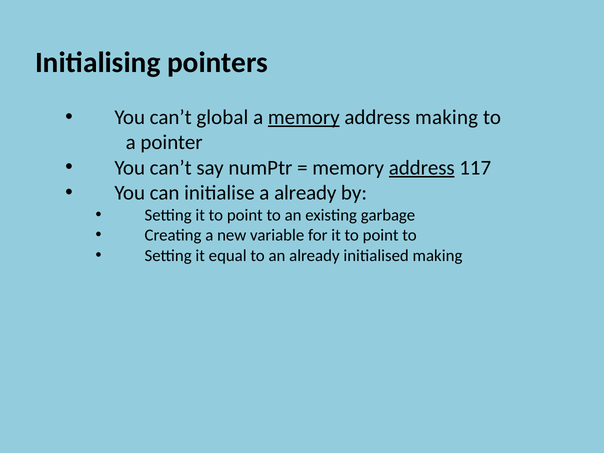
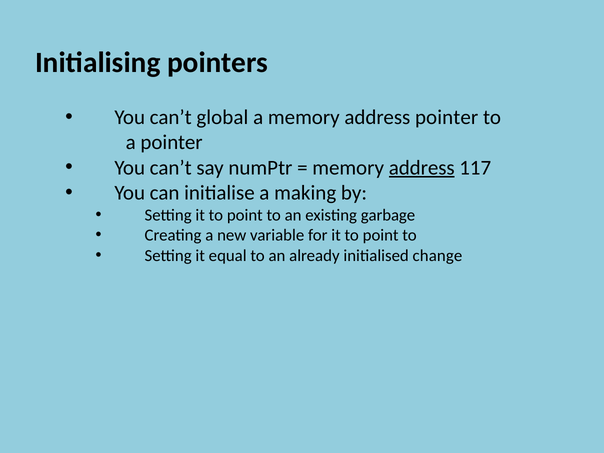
memory underline: present -> none (304, 117)
address making: making -> pointer (447, 117)
a already: already -> making (305, 193)
initialised making: making -> change (437, 255)
